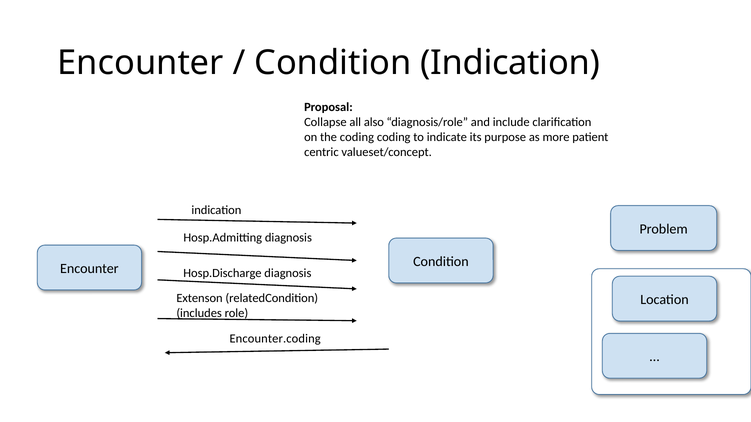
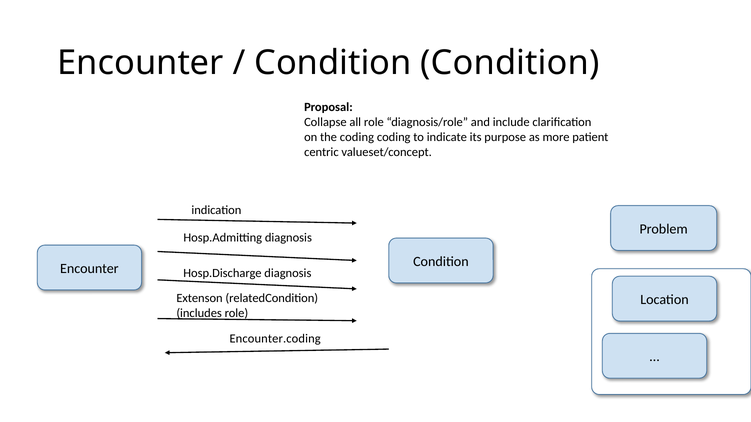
Condition Indication: Indication -> Condition (510, 63)
all also: also -> role (374, 122)
